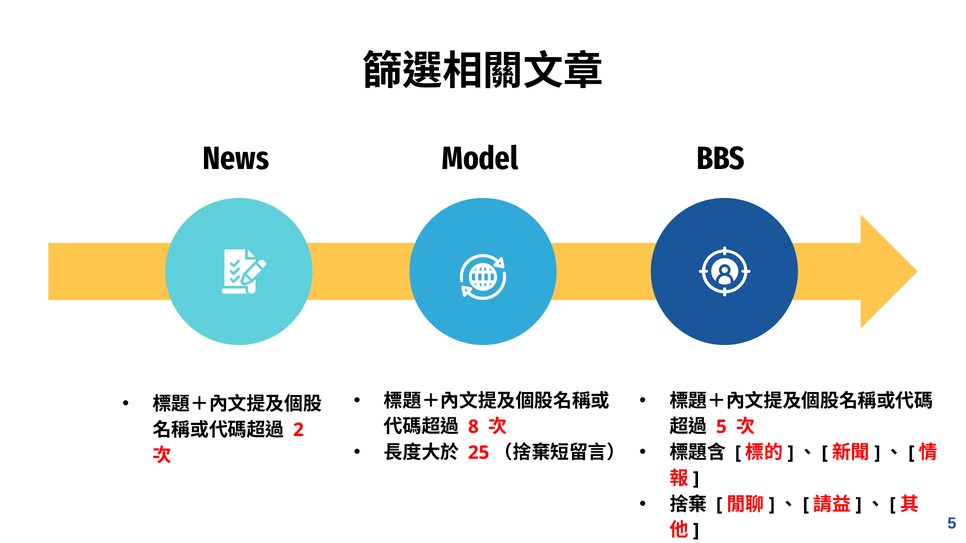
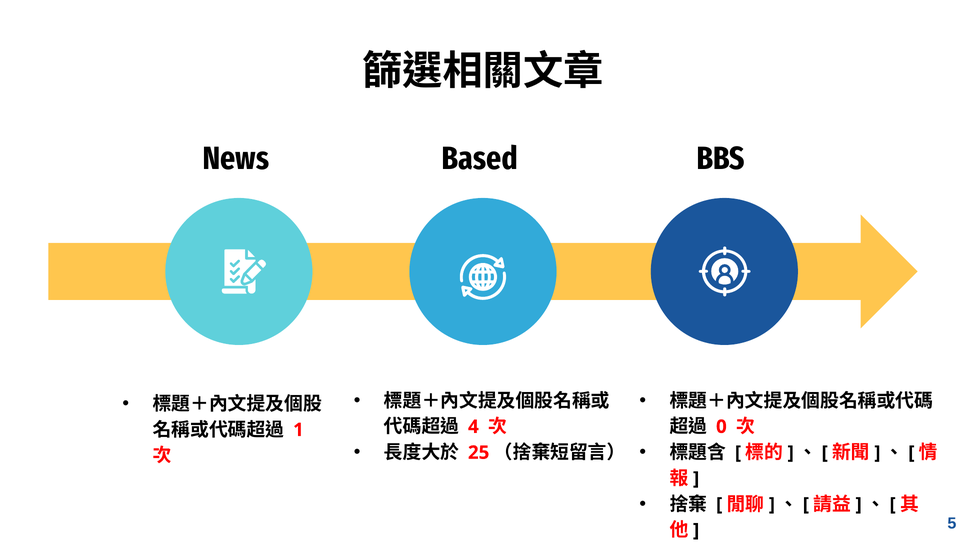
Model: Model -> Based (480, 159)
8: 8 -> 4 (473, 427)
5: 5 -> 0 (721, 427)
2: 2 -> 1 (298, 430)
